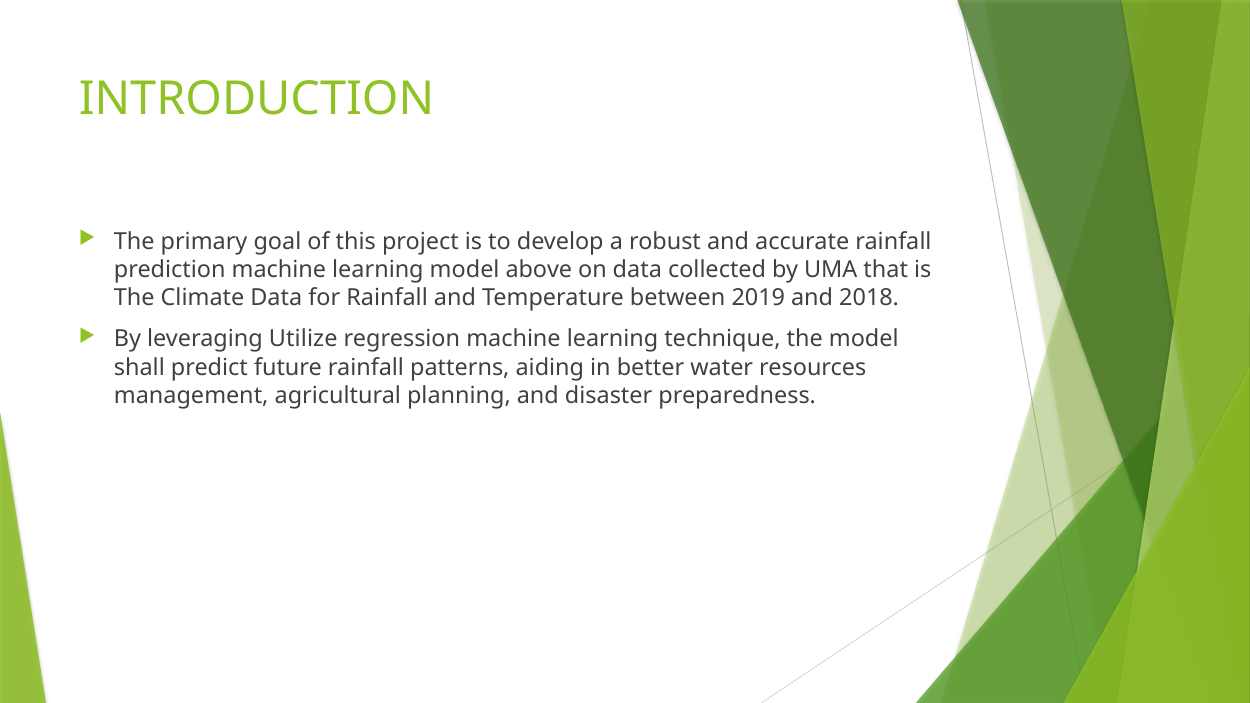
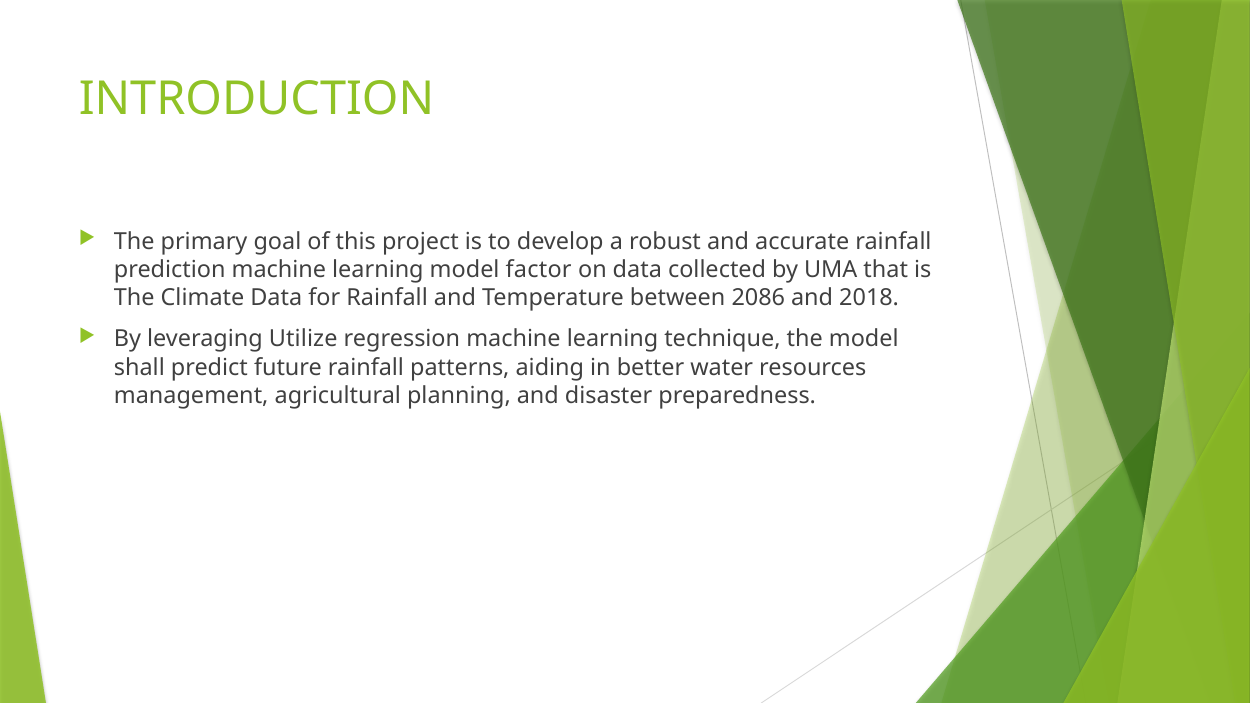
above: above -> factor (539, 270)
2019: 2019 -> 2086 (758, 298)
